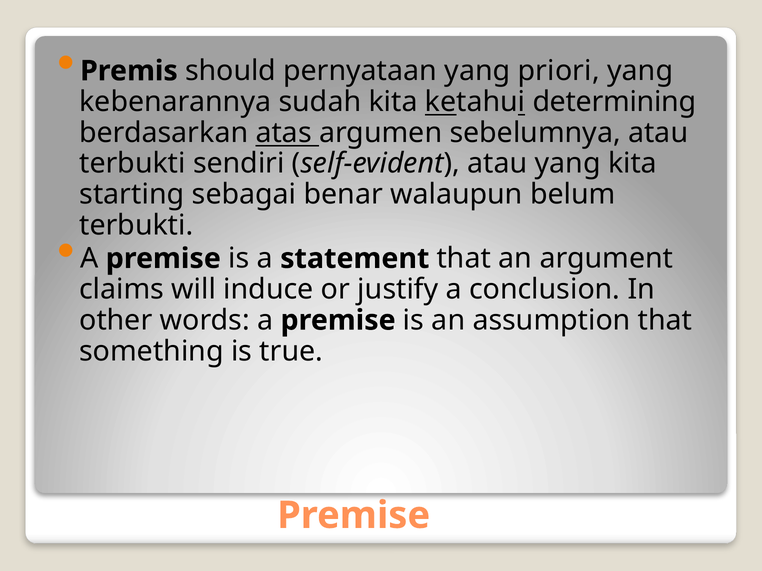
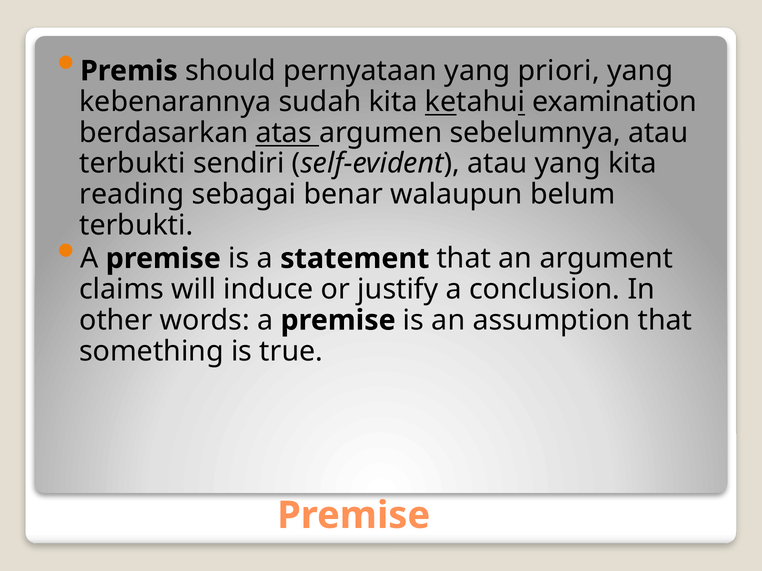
determining: determining -> examination (615, 102)
starting: starting -> reading (132, 195)
